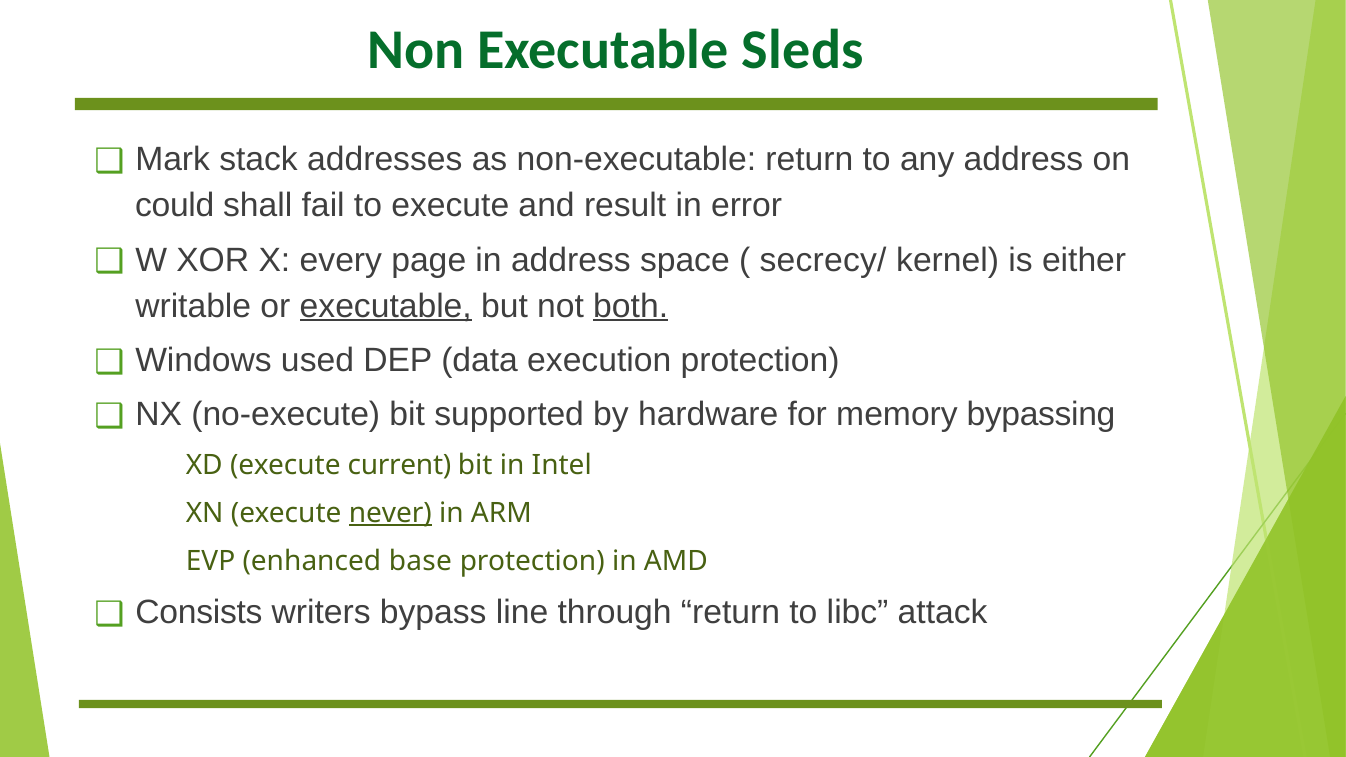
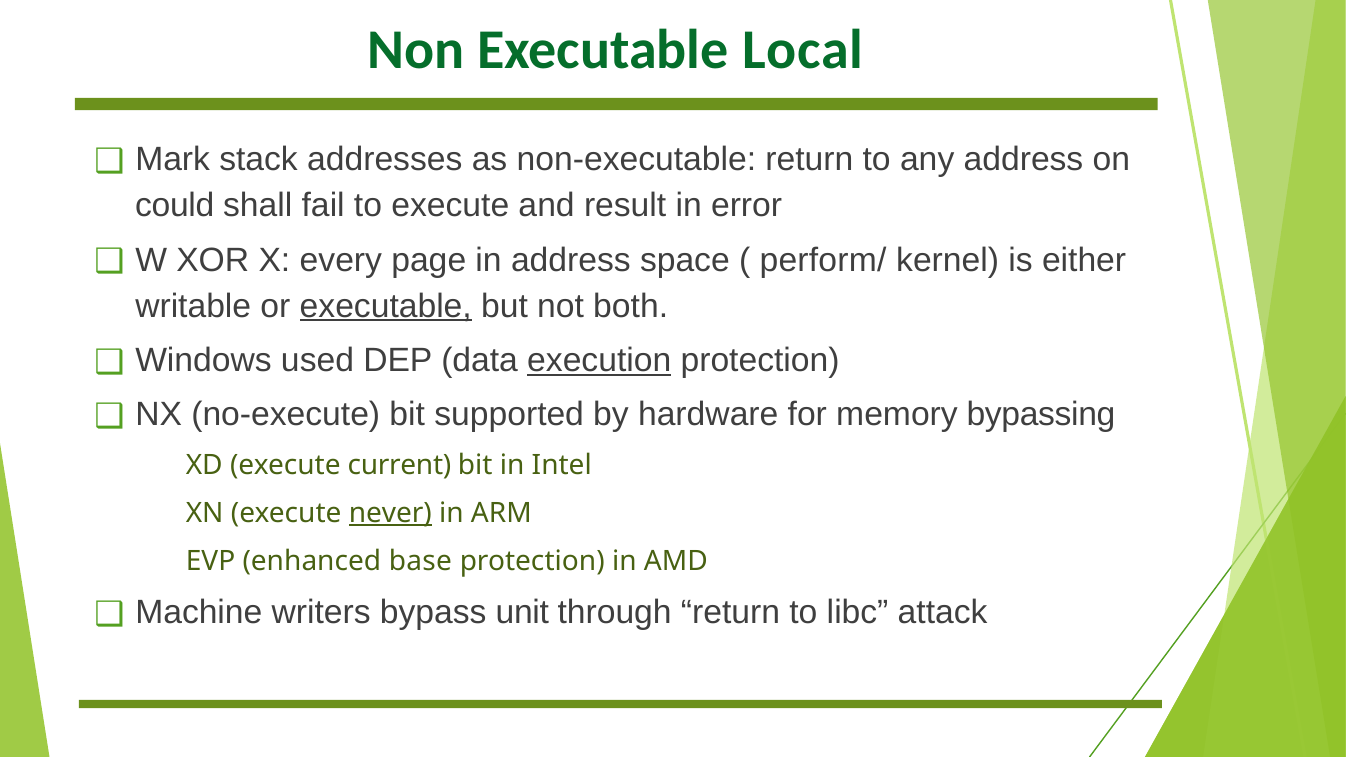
Sleds: Sleds -> Local (803, 50)
secrecy/: secrecy/ -> perform/ (823, 260)
both underline: present -> none (631, 306)
execution underline: none -> present (599, 360)
Consists: Consists -> Machine (199, 612)
line: line -> unit (522, 612)
